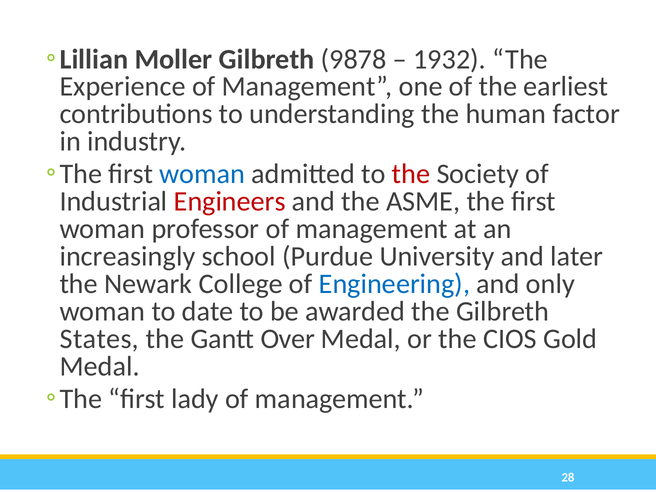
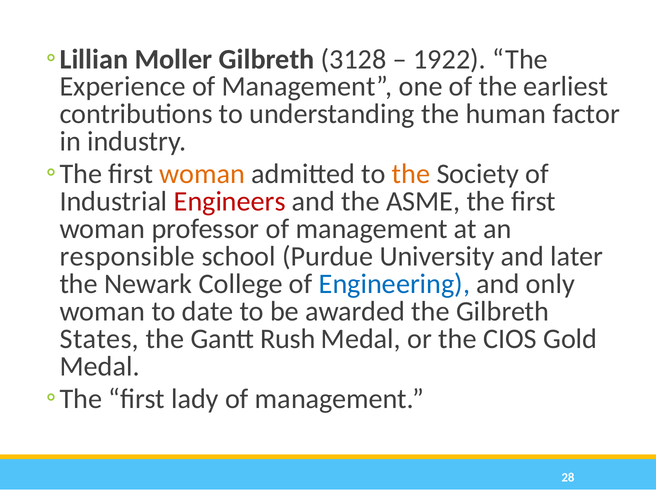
9878: 9878 -> 3128 (354, 59)
1932: 1932 -> 1922 (450, 59)
woman colour: blue -> orange (202, 174)
the colour: red -> orange (411, 174)
increasingly: increasingly -> responsible (127, 256)
Over: Over -> Rush (288, 339)
